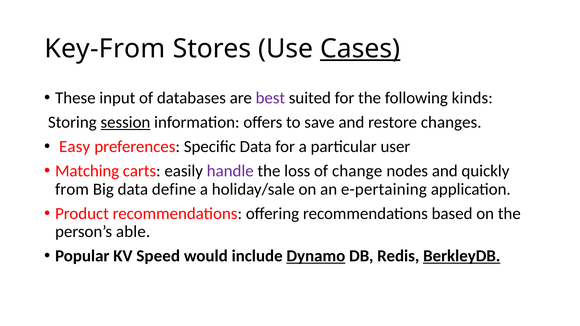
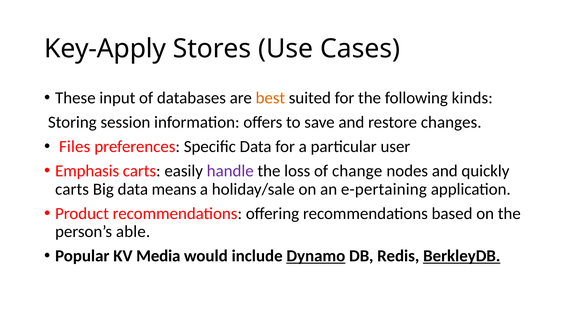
Key-From: Key-From -> Key-Apply (105, 49)
Cases underline: present -> none (360, 49)
best colour: purple -> orange (270, 98)
session underline: present -> none (125, 122)
Easy: Easy -> Files (75, 147)
Matching: Matching -> Emphasis (87, 171)
from: from -> carts (72, 189)
define: define -> means (174, 189)
Speed: Speed -> Media (158, 256)
